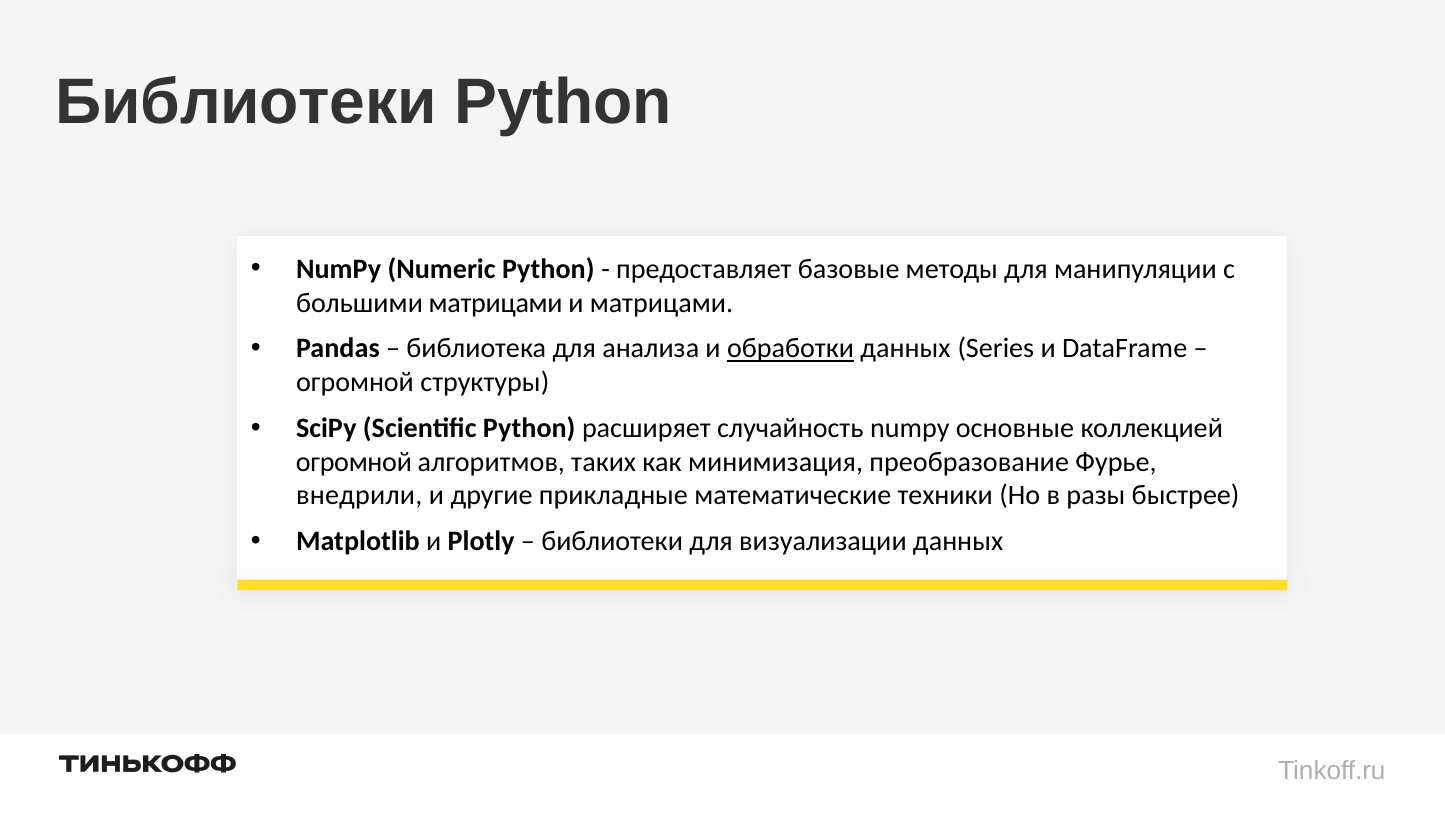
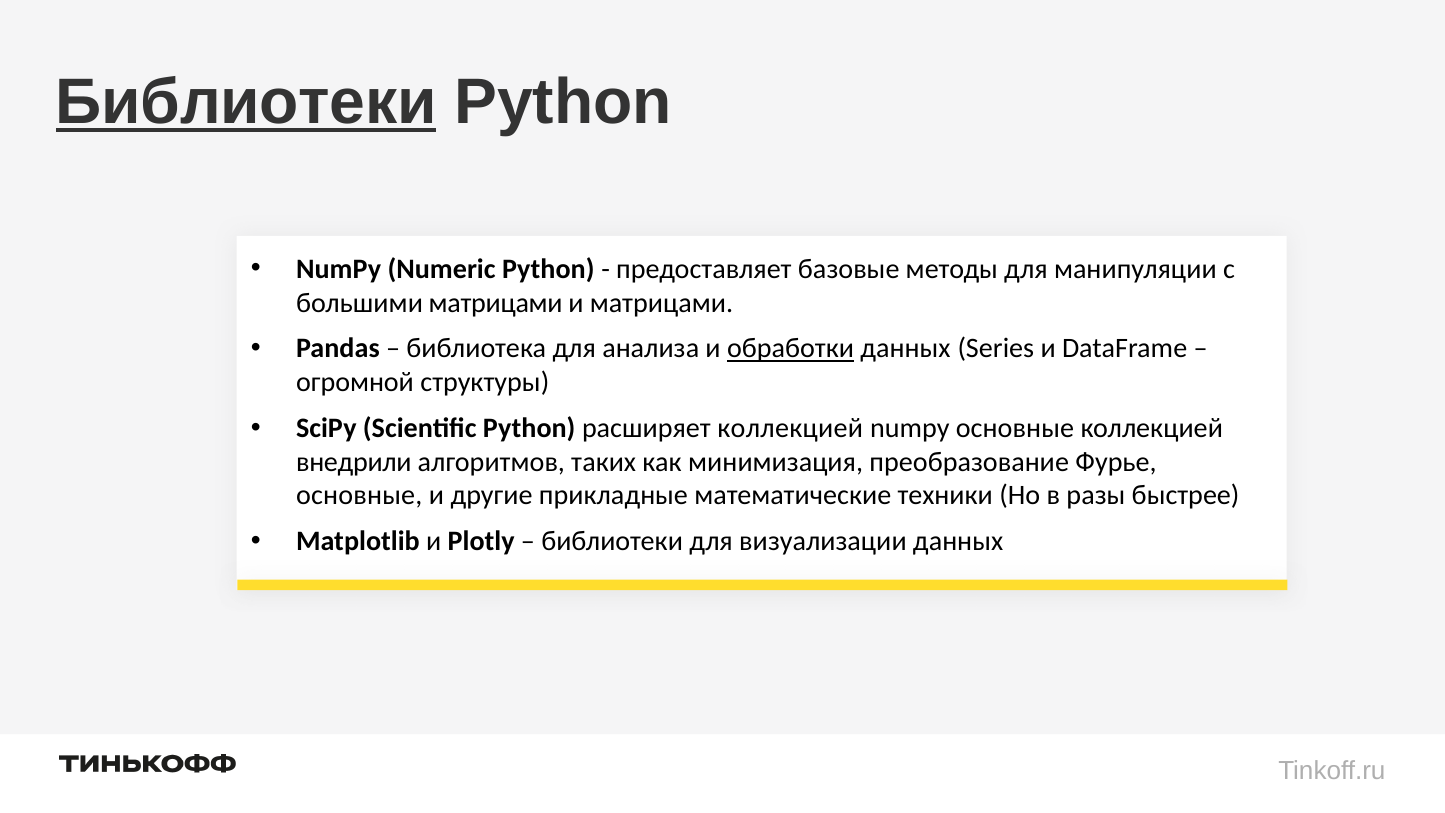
Библиотеки underline: none -> present (246, 102)
расширяет случайность: случайность -> коллекцией (790, 428)
огромной: огромной -> внедрили (354, 462)
внедрили: внедрили -> основные (359, 496)
